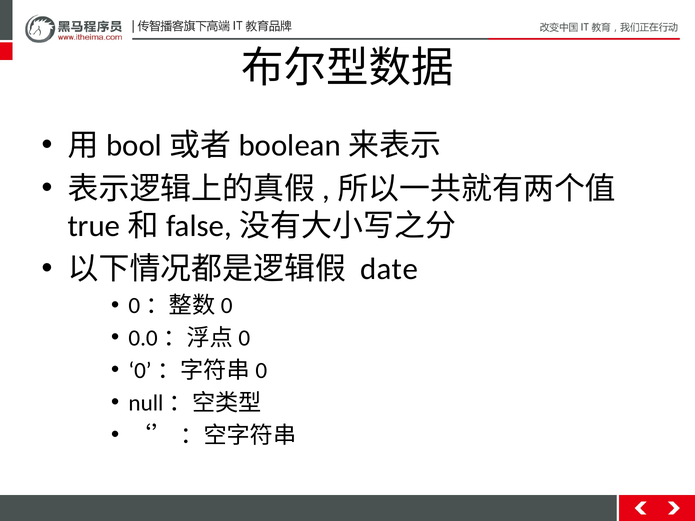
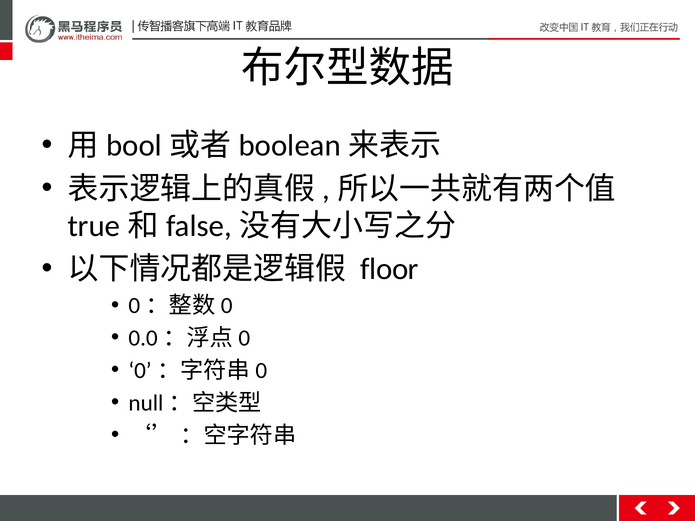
date: date -> floor (389, 269)
